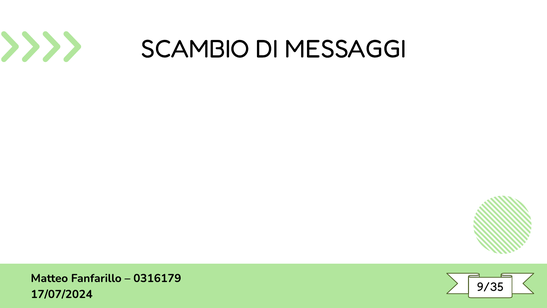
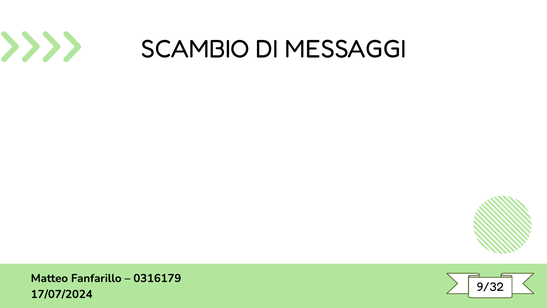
9/35: 9/35 -> 9/32 (490, 287)
